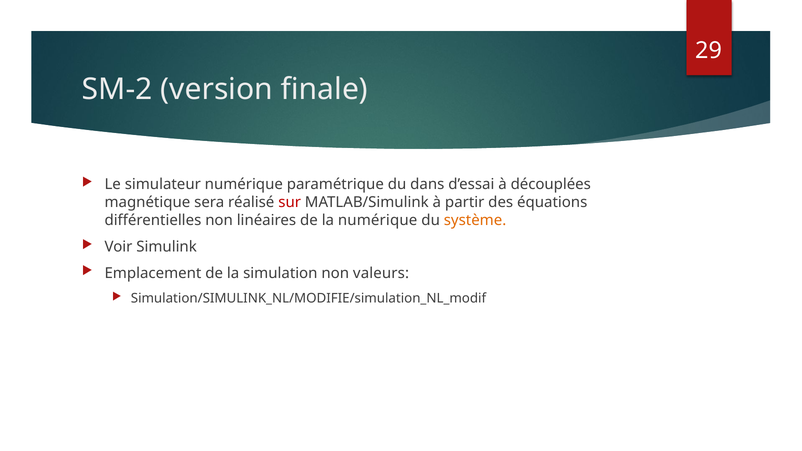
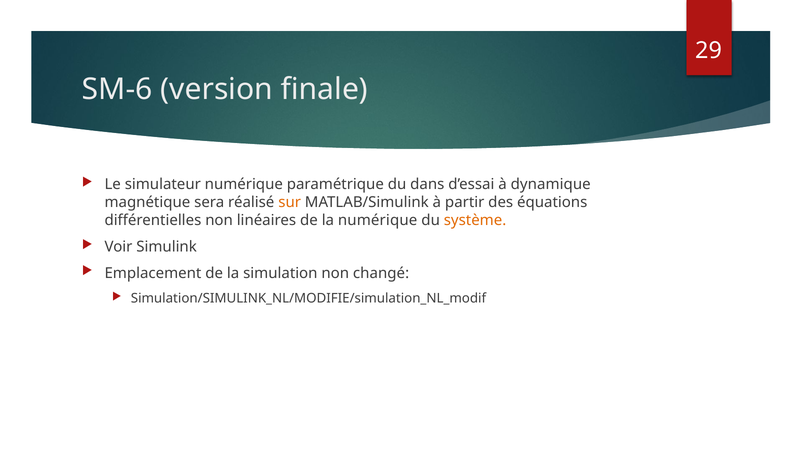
SM-2: SM-2 -> SM-6 (117, 89)
découplées: découplées -> dynamique (551, 184)
sur colour: red -> orange (290, 202)
valeurs: valeurs -> changé (381, 273)
